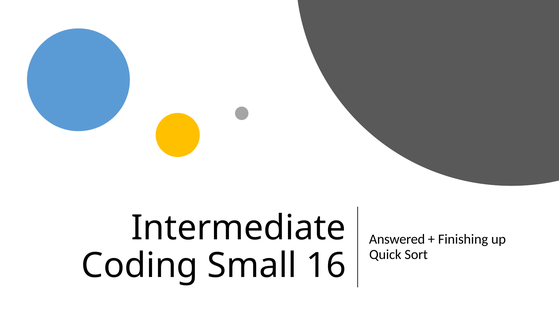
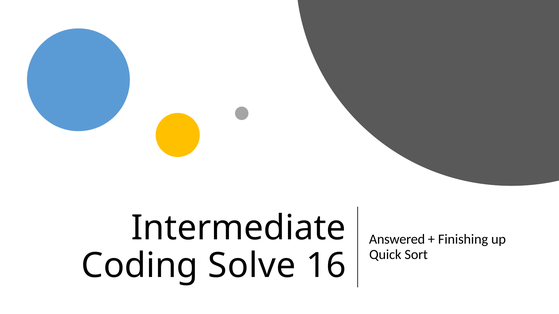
Small: Small -> Solve (252, 266)
